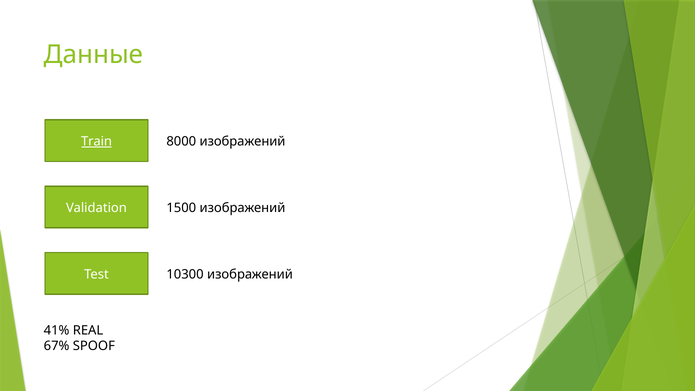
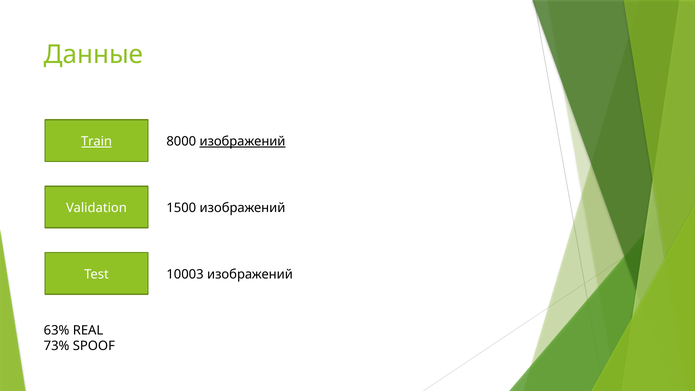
изображений underline: none -> present (243, 141)
10300: 10300 -> 10003 (185, 274)
41%: 41% -> 63% (57, 330)
67%: 67% -> 73% (57, 346)
